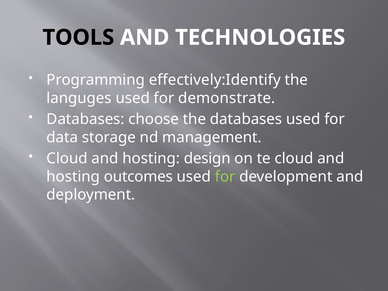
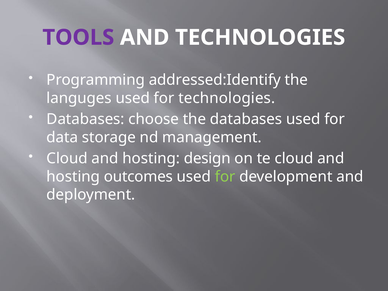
TOOLS colour: black -> purple (78, 37)
effectively:Identify: effectively:Identify -> addressed:Identify (215, 80)
for demonstrate: demonstrate -> technologies (227, 98)
